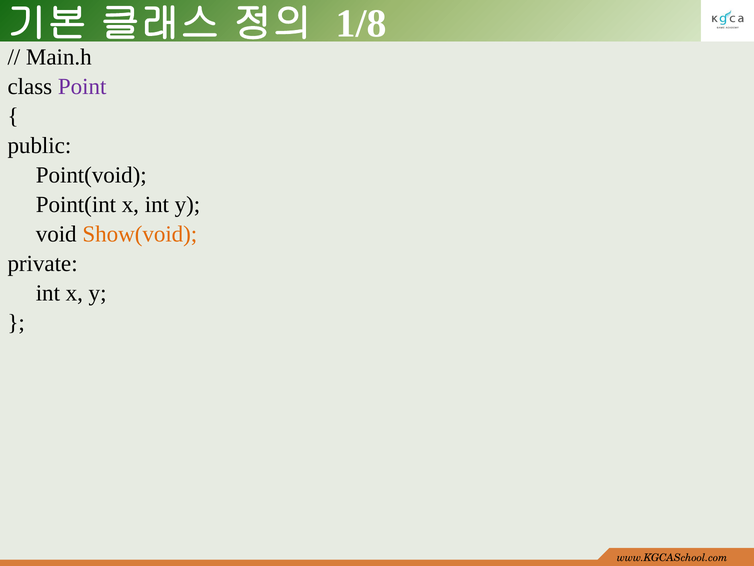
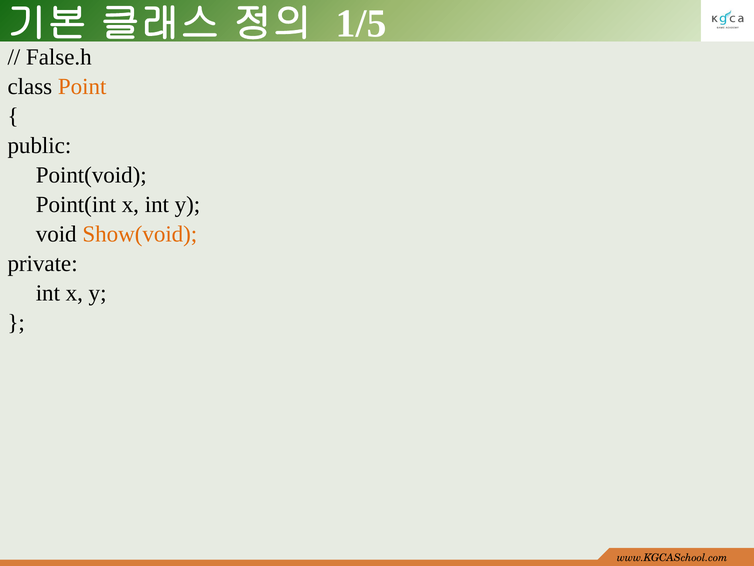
1/8: 1/8 -> 1/5 (361, 23)
Main.h: Main.h -> False.h (59, 57)
Point colour: purple -> orange (82, 87)
